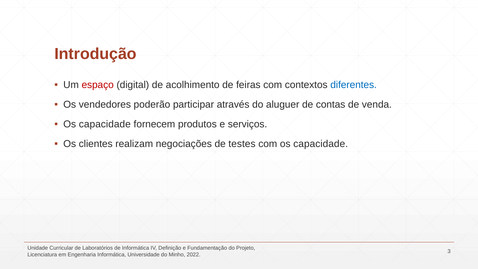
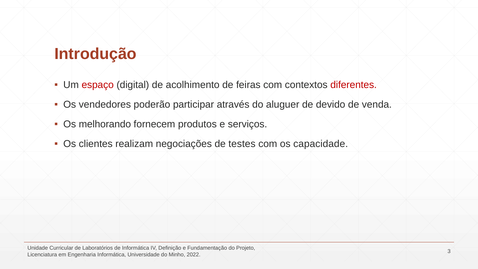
diferentes colour: blue -> red (354, 85)
contas: contas -> devido (331, 105)
capacidade: capacidade -> melhorando (105, 124)
